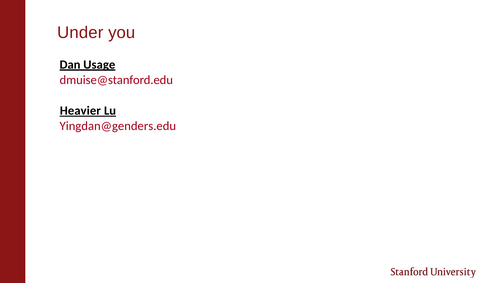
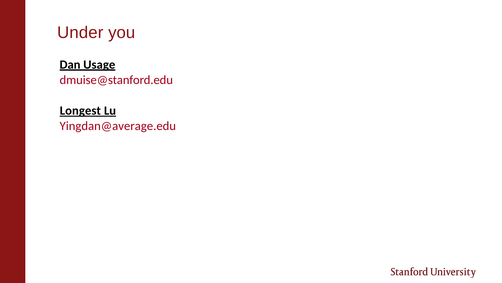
Heavier: Heavier -> Longest (80, 110)
Yingdan@genders.edu: Yingdan@genders.edu -> Yingdan@average.edu (118, 126)
